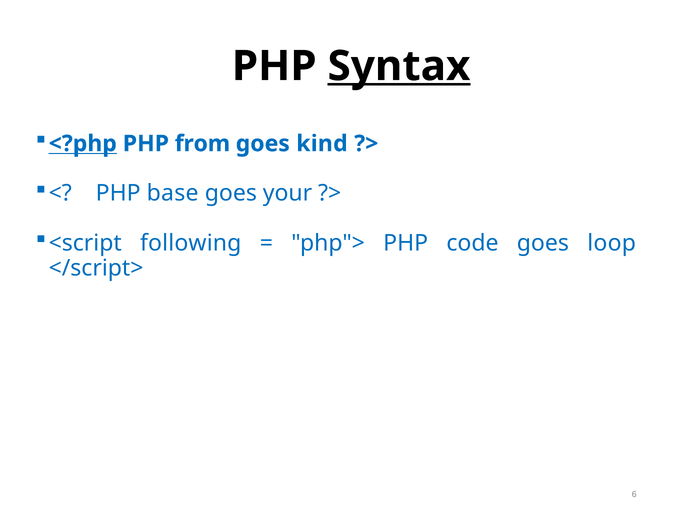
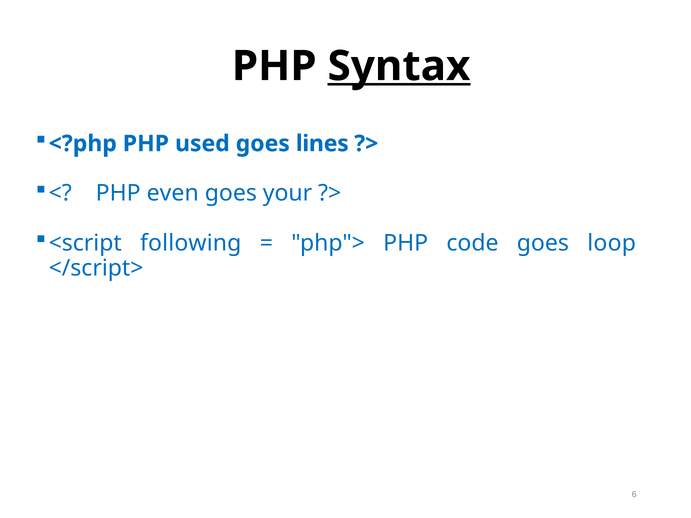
<?php underline: present -> none (83, 144)
from: from -> used (202, 144)
kind: kind -> lines (322, 144)
base: base -> even (173, 193)
